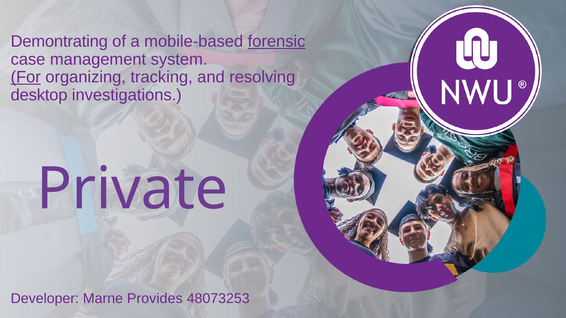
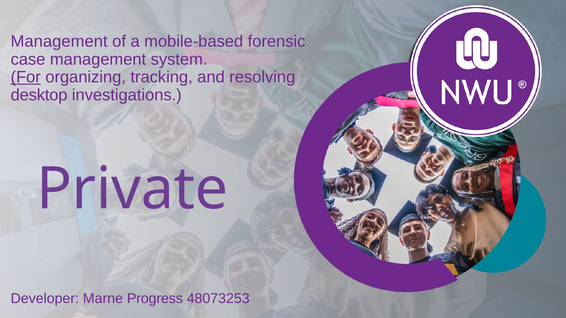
Demontrating: Demontrating -> Management (59, 42)
forensic underline: present -> none (277, 42)
Provides: Provides -> Progress (155, 299)
